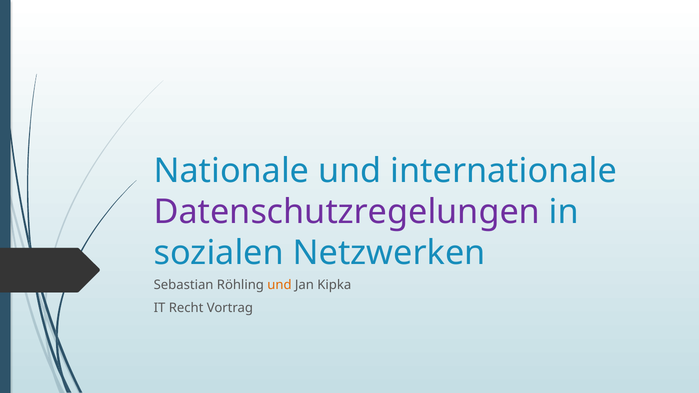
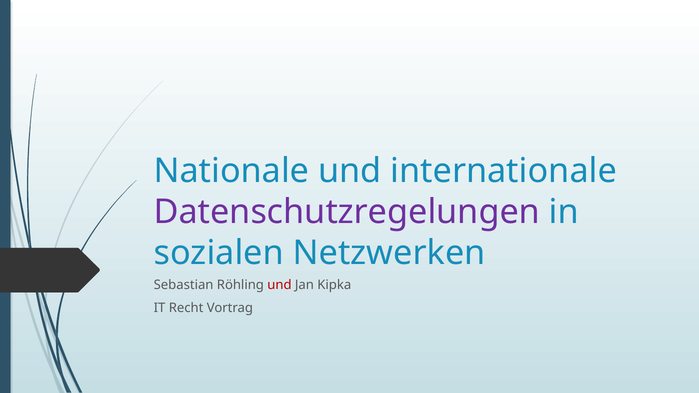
und colour: orange -> red (279, 285)
